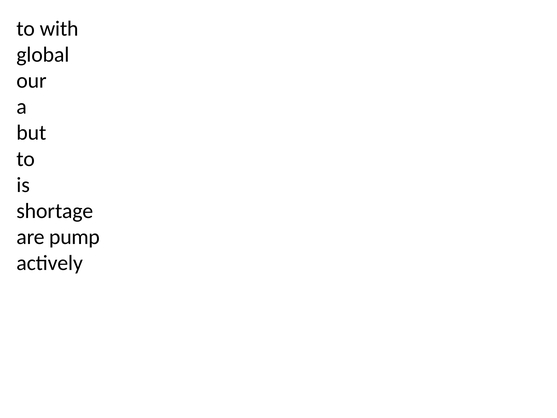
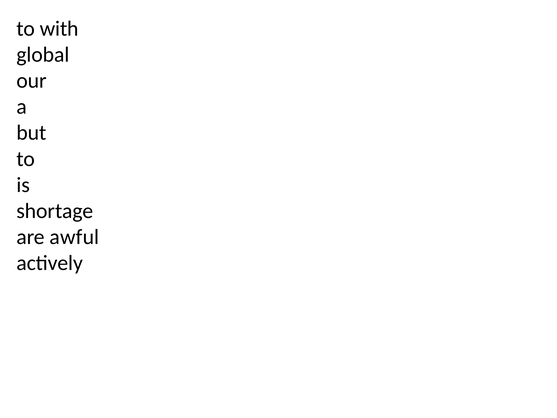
pump: pump -> awful (74, 237)
